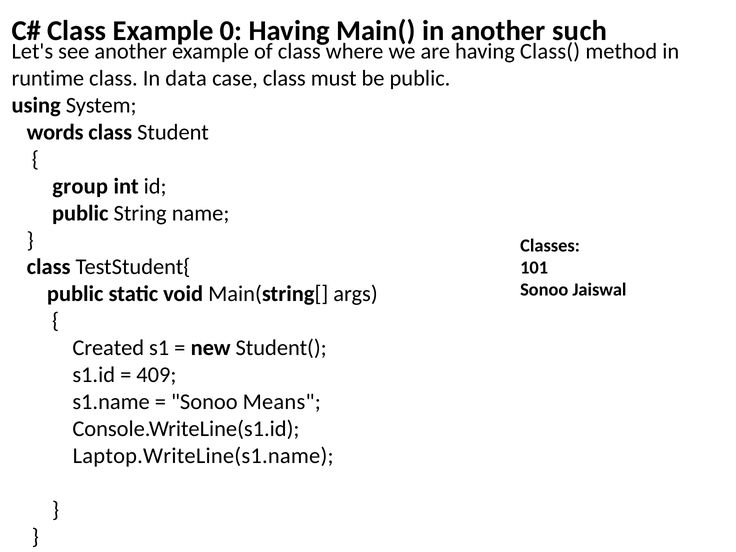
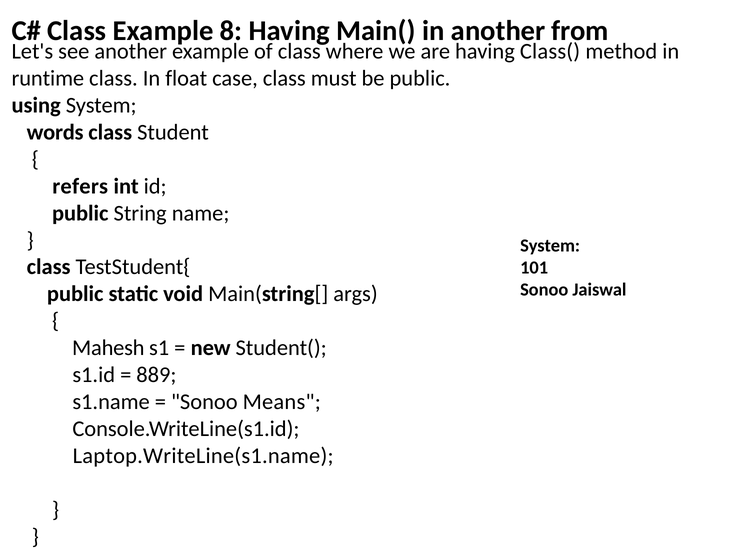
0: 0 -> 8 (231, 31)
such: such -> from (580, 31)
data: data -> float (186, 78)
group: group -> refers (80, 186)
Classes: Classes -> System (550, 246)
Created: Created -> Mahesh (108, 348)
409: 409 -> 889 (156, 375)
